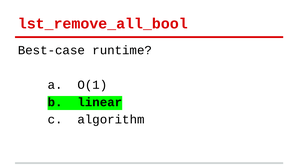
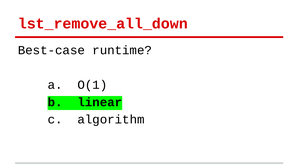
lst_remove_all_bool: lst_remove_all_bool -> lst_remove_all_down (103, 24)
